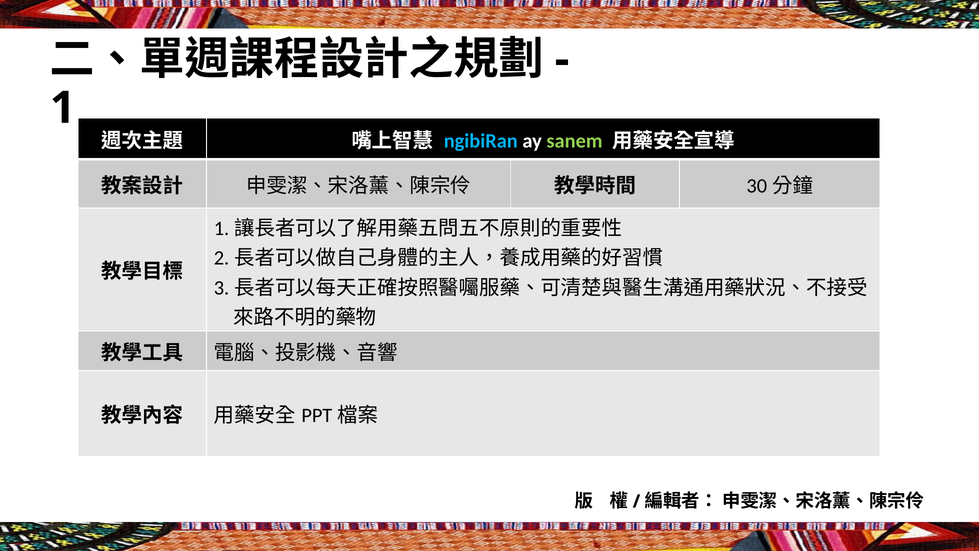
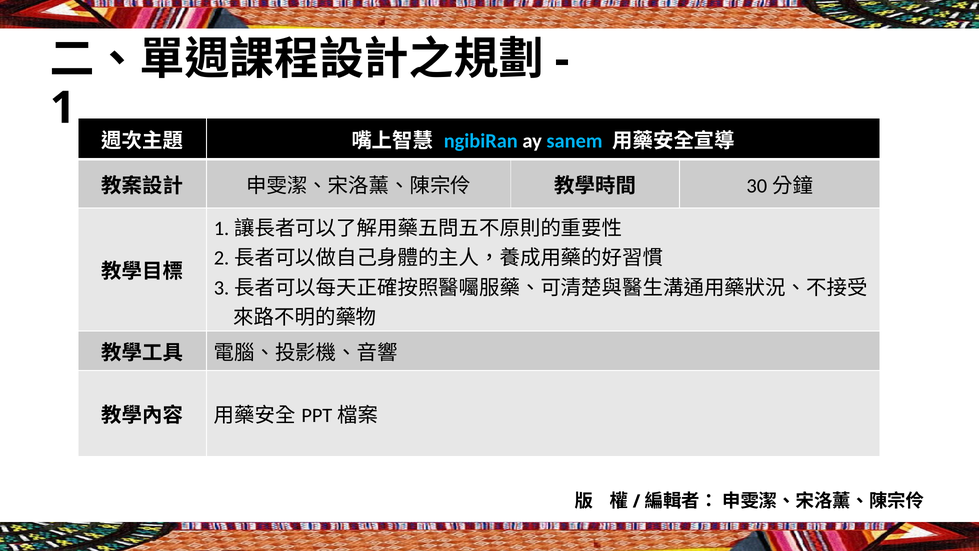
sanem colour: light green -> light blue (575, 141)
